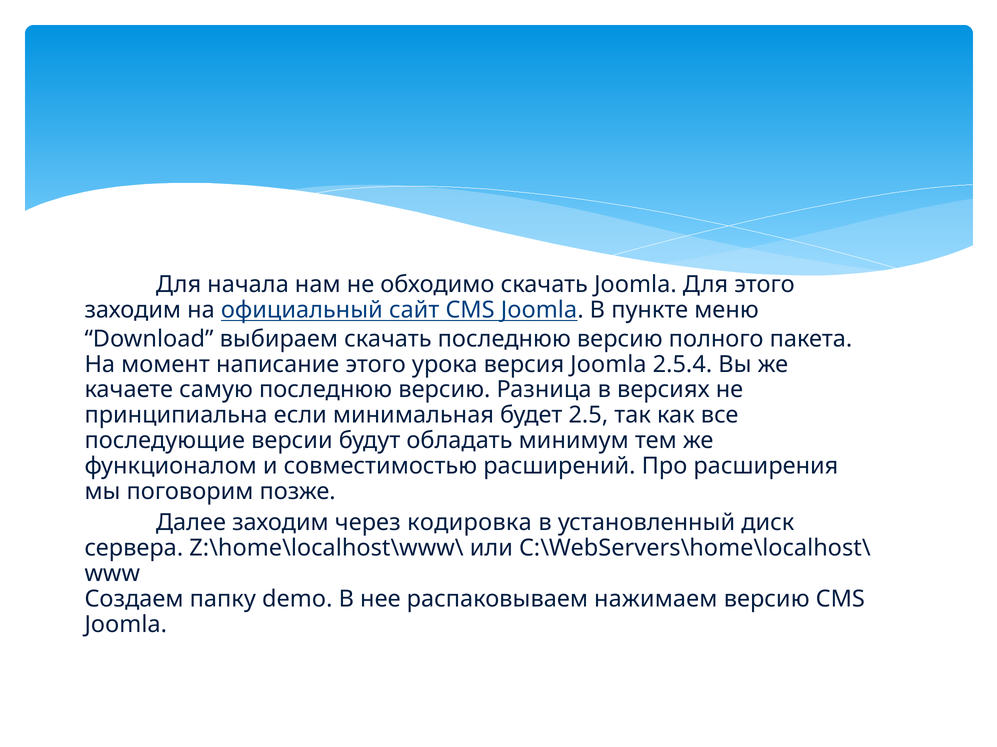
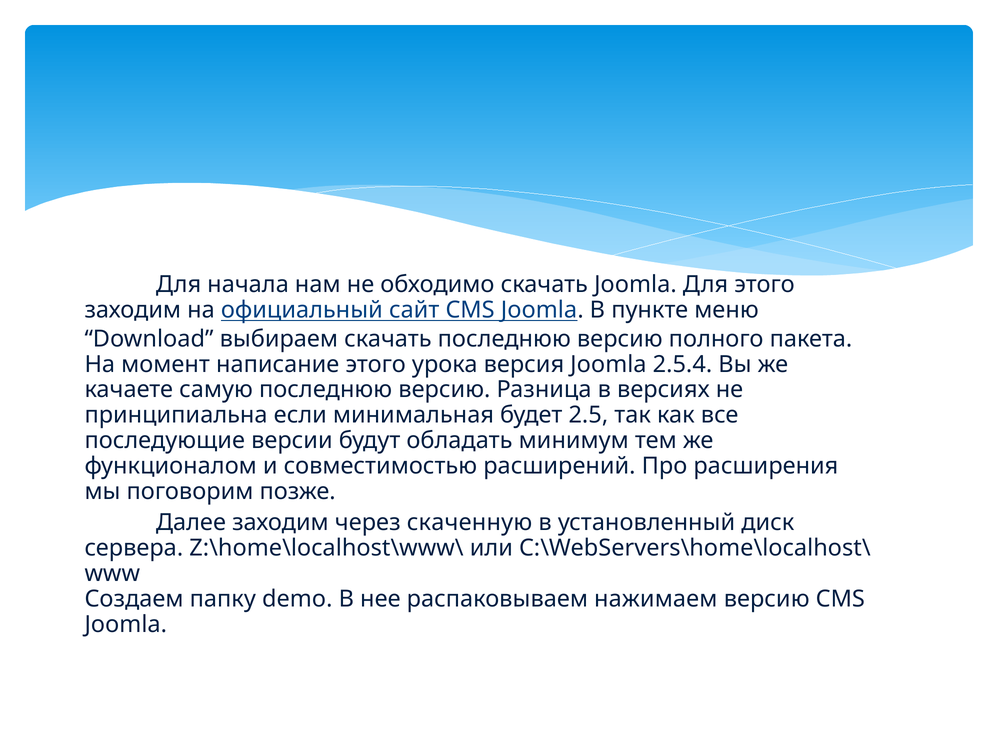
кодировка: кодировка -> скаченную (470, 523)
